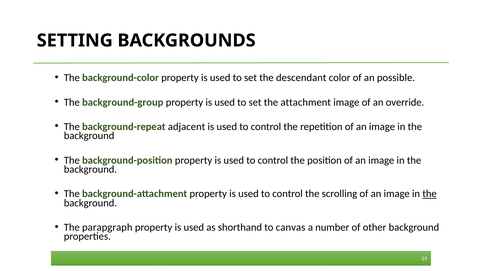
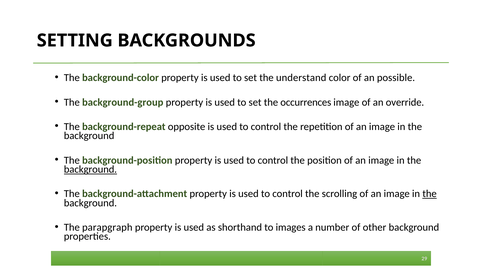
descendant: descendant -> understand (301, 78)
attachment: attachment -> occurrences (306, 102)
adjacent: adjacent -> opposite (187, 127)
background underline: none -> present (90, 169)
canvas: canvas -> images (291, 228)
